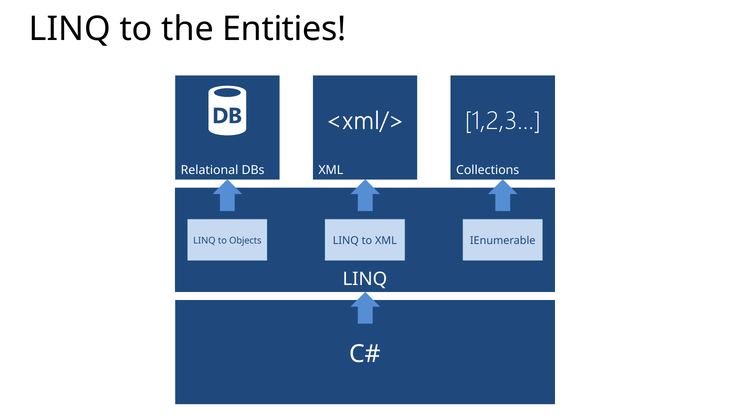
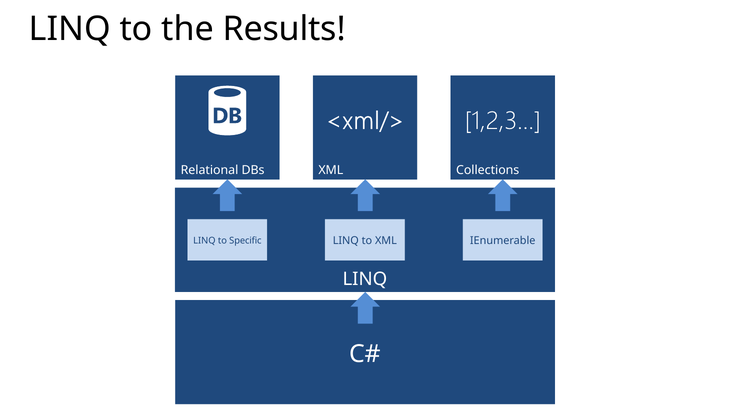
Entities: Entities -> Results (284, 29)
Objects: Objects -> Specific (245, 241)
